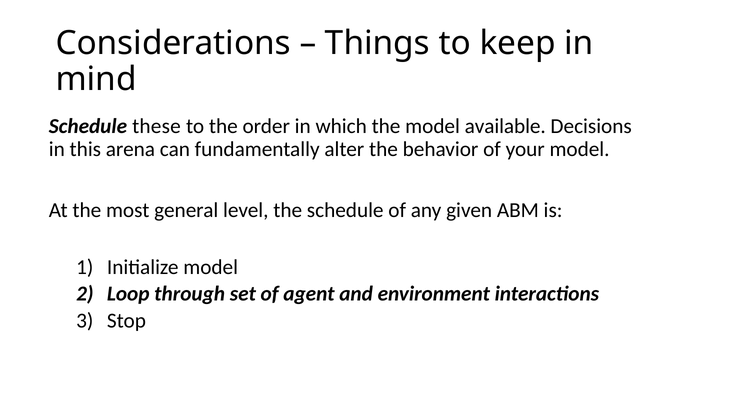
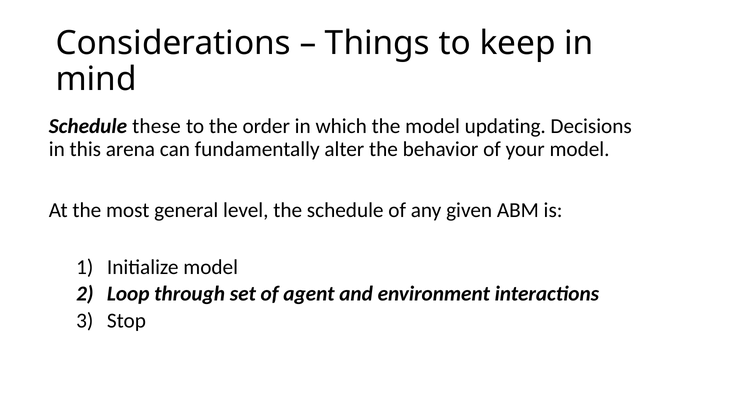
available: available -> updating (505, 126)
